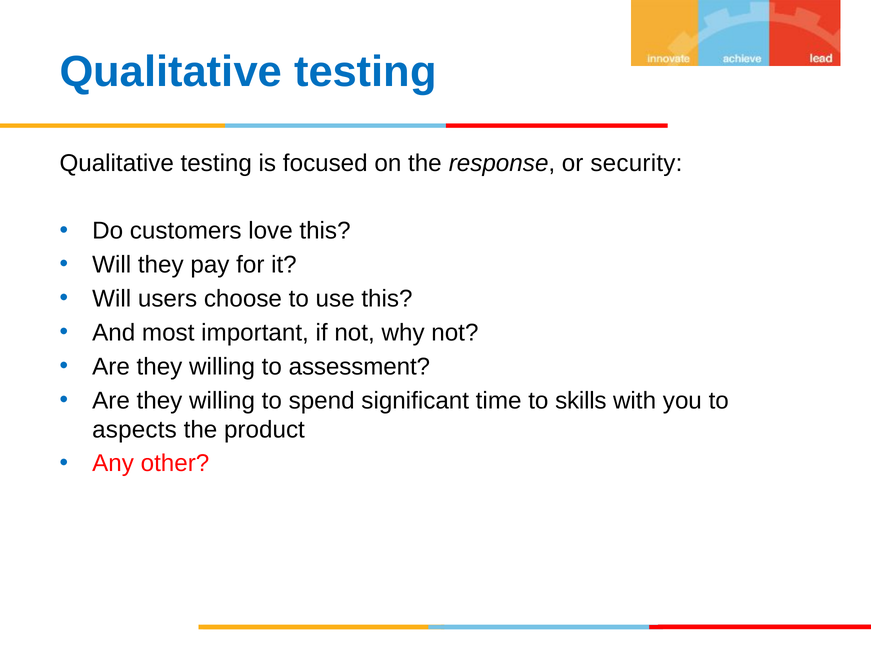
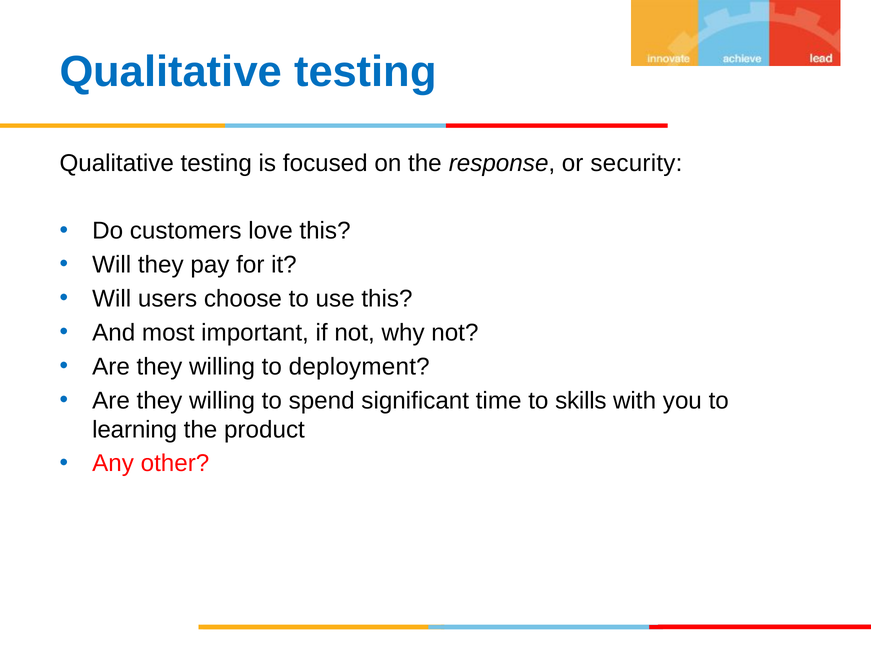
assessment: assessment -> deployment (359, 366)
aspects: aspects -> learning (135, 429)
